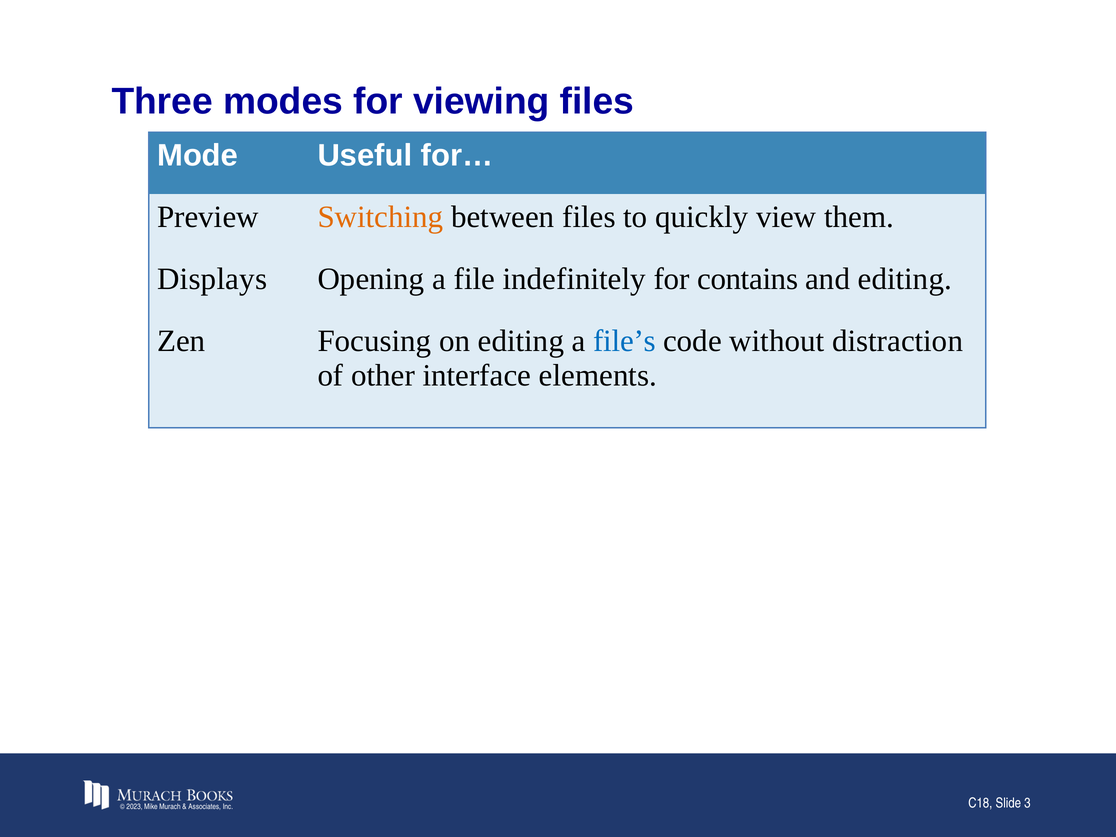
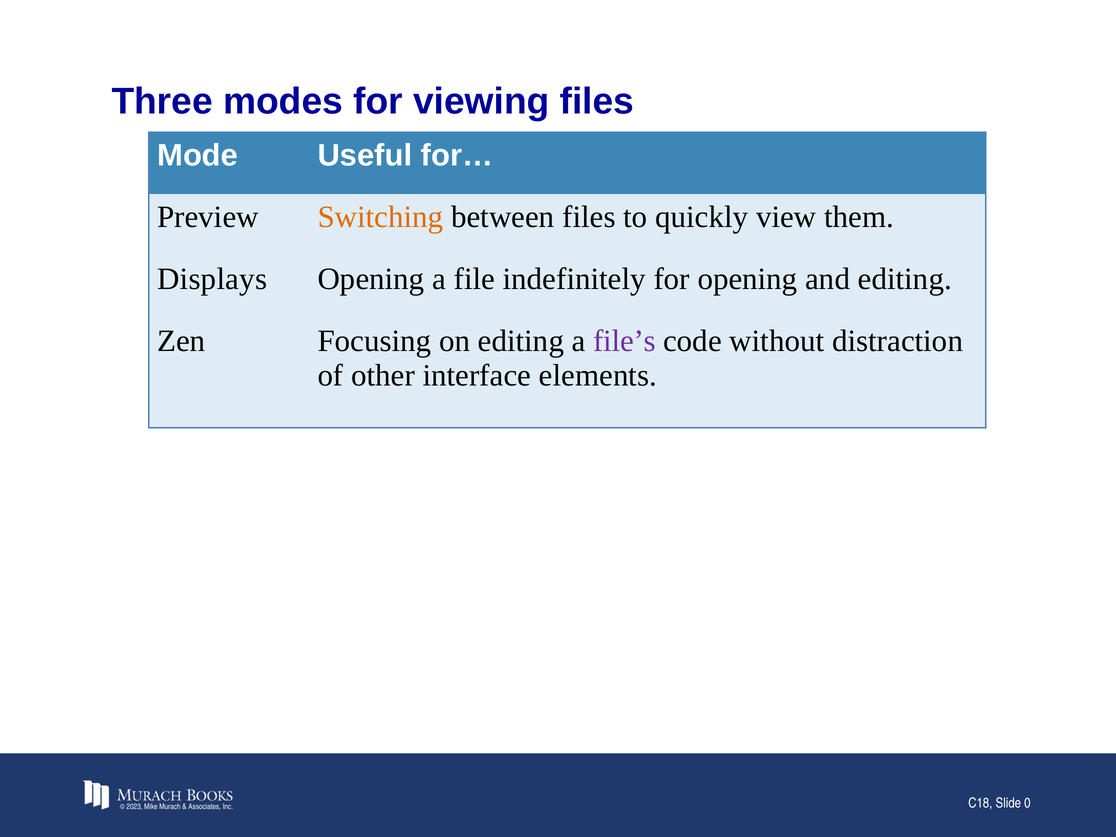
for contains: contains -> opening (748, 279)
file’s colour: blue -> purple (625, 341)
3: 3 -> 0 (1027, 803)
